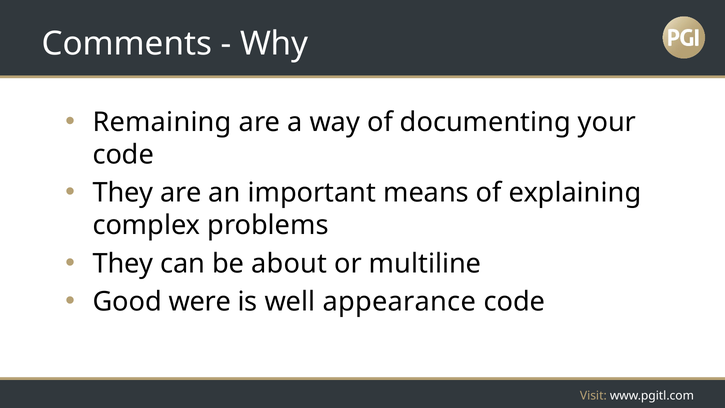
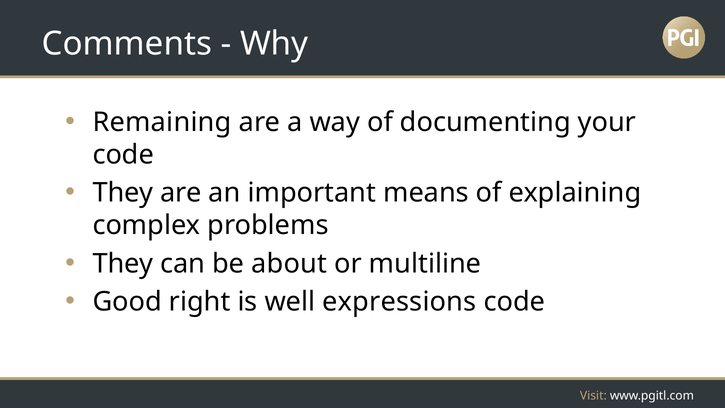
were: were -> right (200, 301)
appearance: appearance -> expressions (399, 301)
